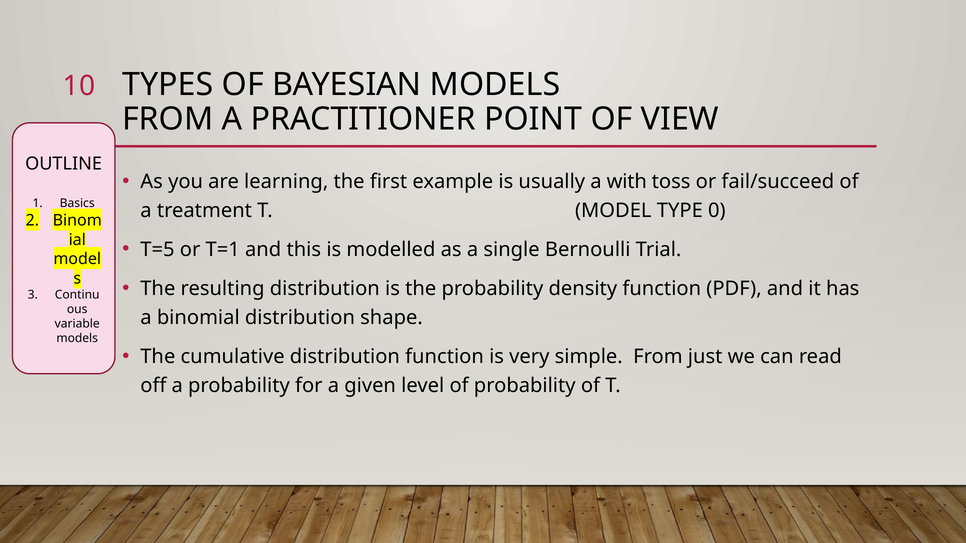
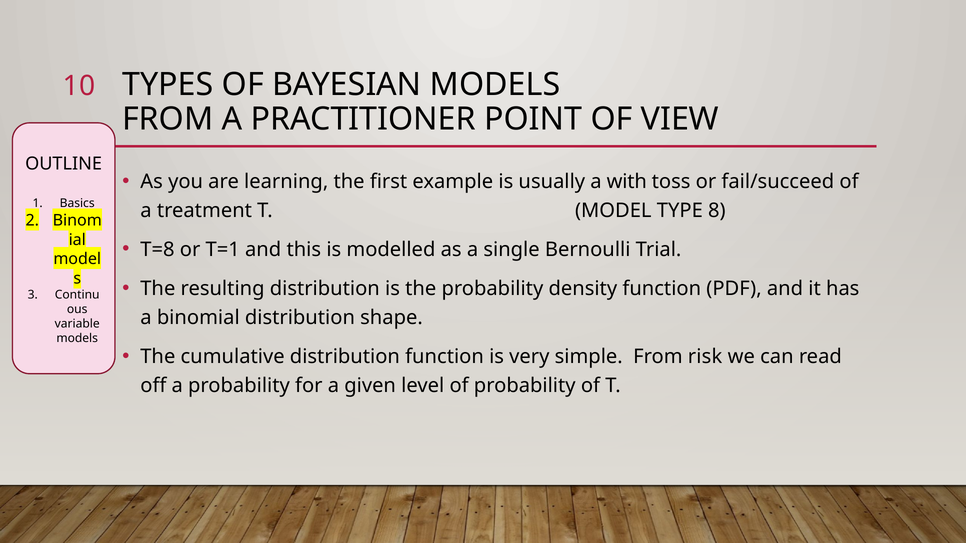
0: 0 -> 8 (717, 211)
T=5: T=5 -> T=8 (157, 250)
just: just -> risk (705, 357)
